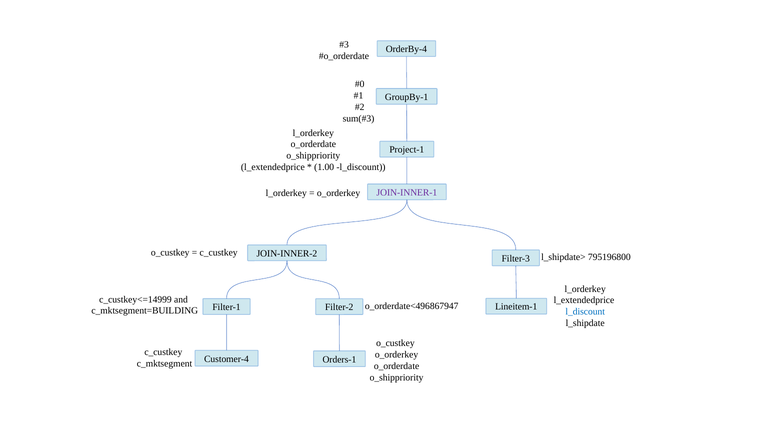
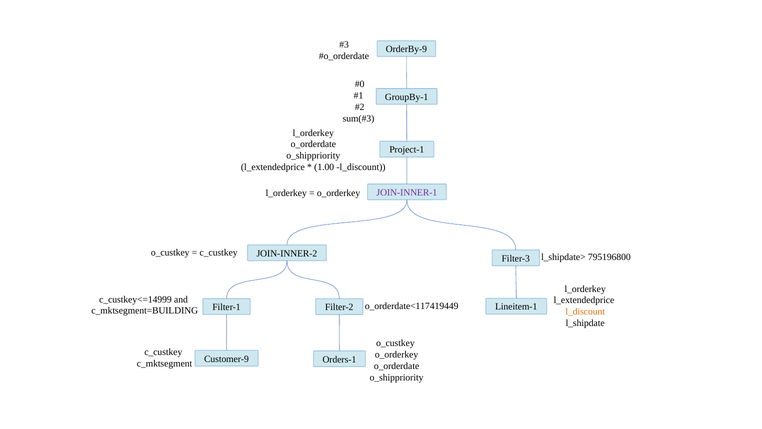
OrderBy-4: OrderBy-4 -> OrderBy-9 (406, 49)
o_orderdate<496867947: o_orderdate<496867947 -> o_orderdate<117419449 (412, 306)
l_discount colour: blue -> orange (585, 311)
Customer-4: Customer-4 -> Customer-9 (227, 359)
